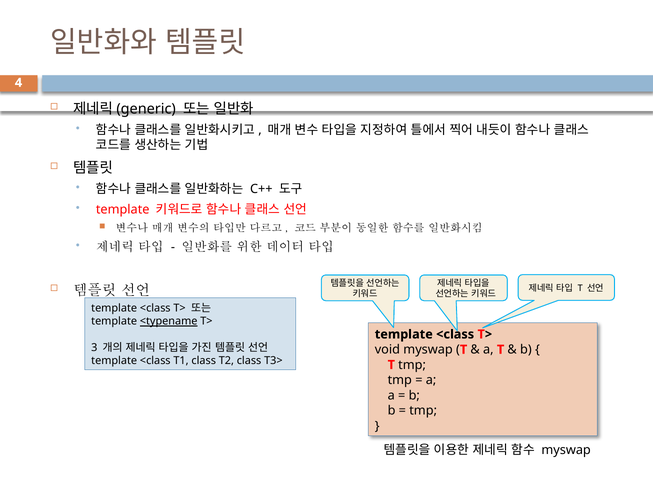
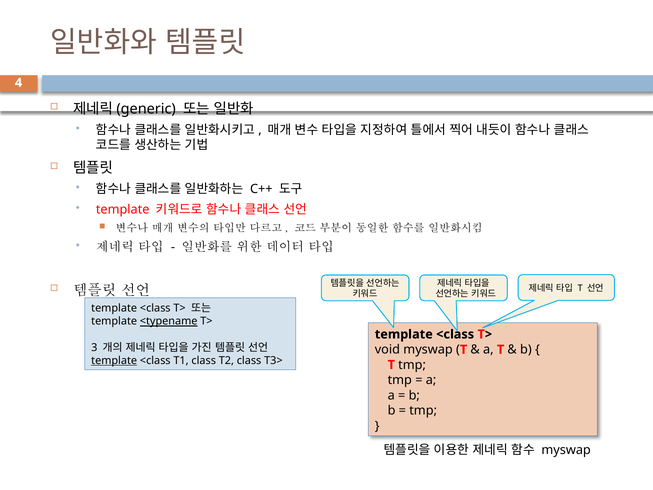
template underline: none -> present (114, 360)
